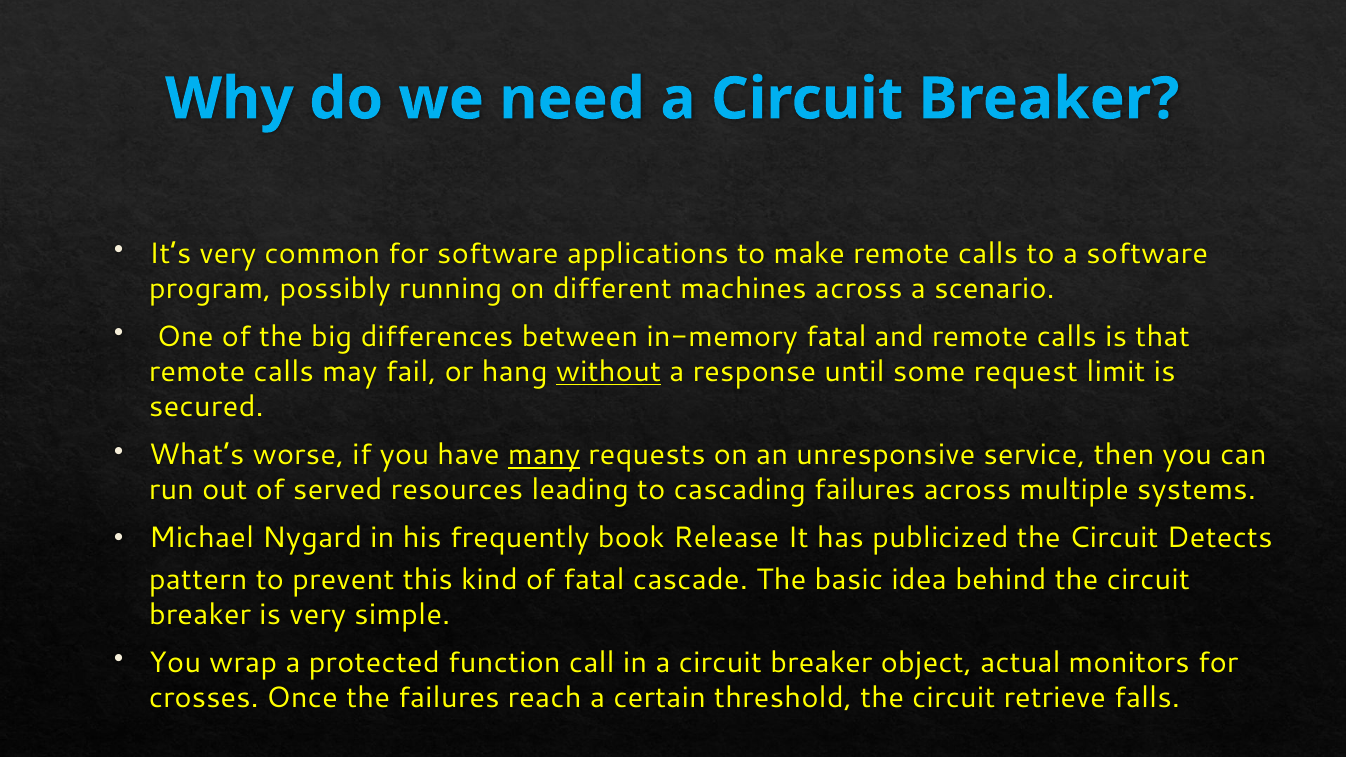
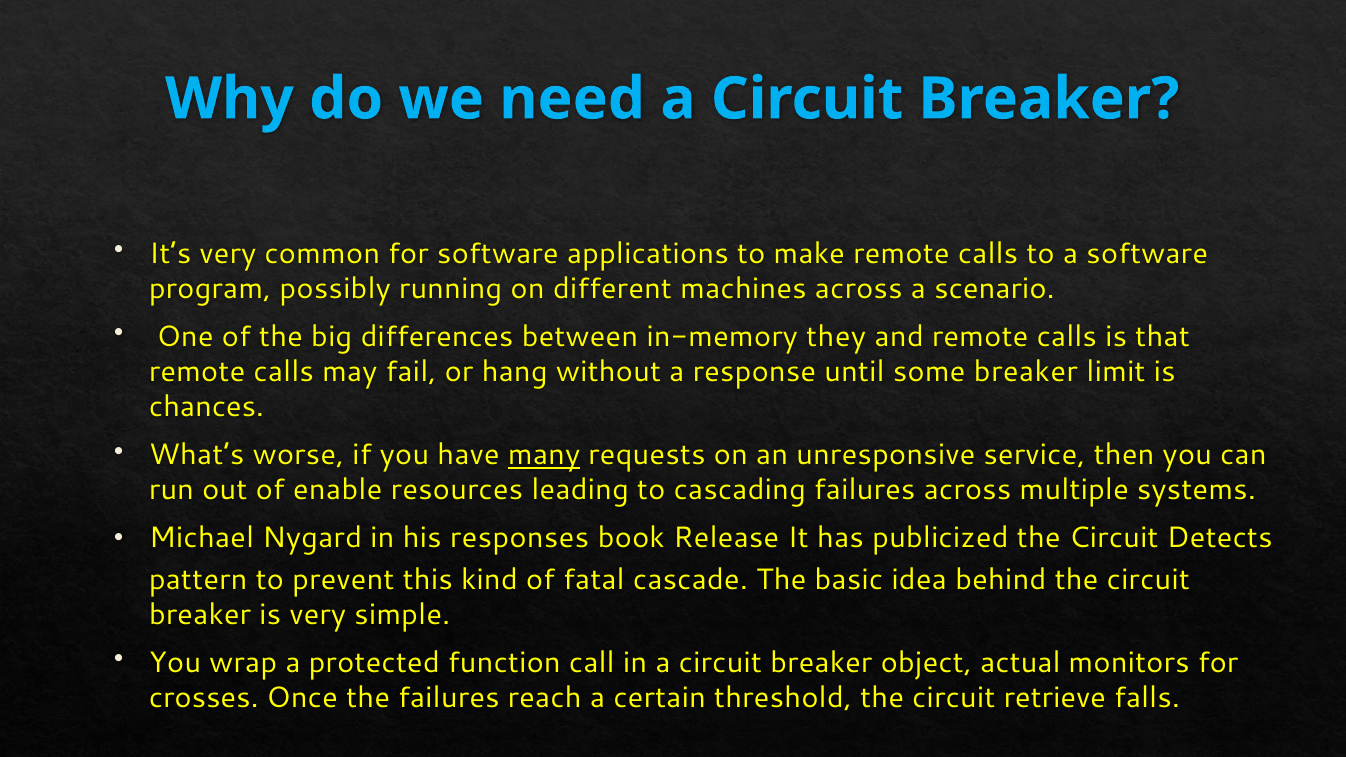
in-memory fatal: fatal -> they (836, 337)
without underline: present -> none (608, 372)
some request: request -> breaker (1026, 372)
secured: secured -> chances (207, 407)
served: served -> enable (338, 490)
frequently: frequently -> responses (520, 538)
